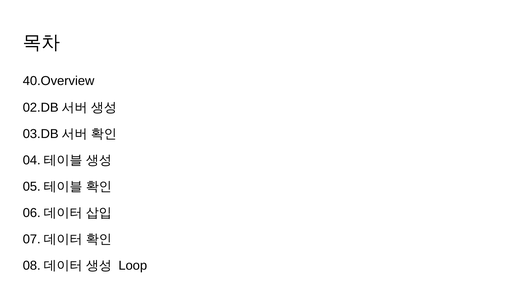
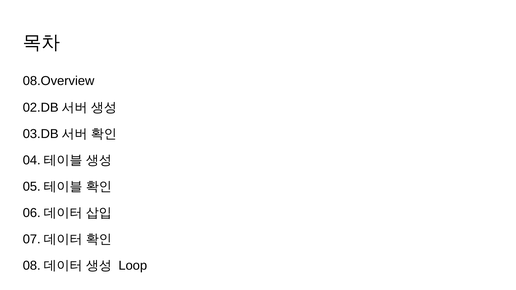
40.Overview: 40.Overview -> 08.Overview (59, 81)
